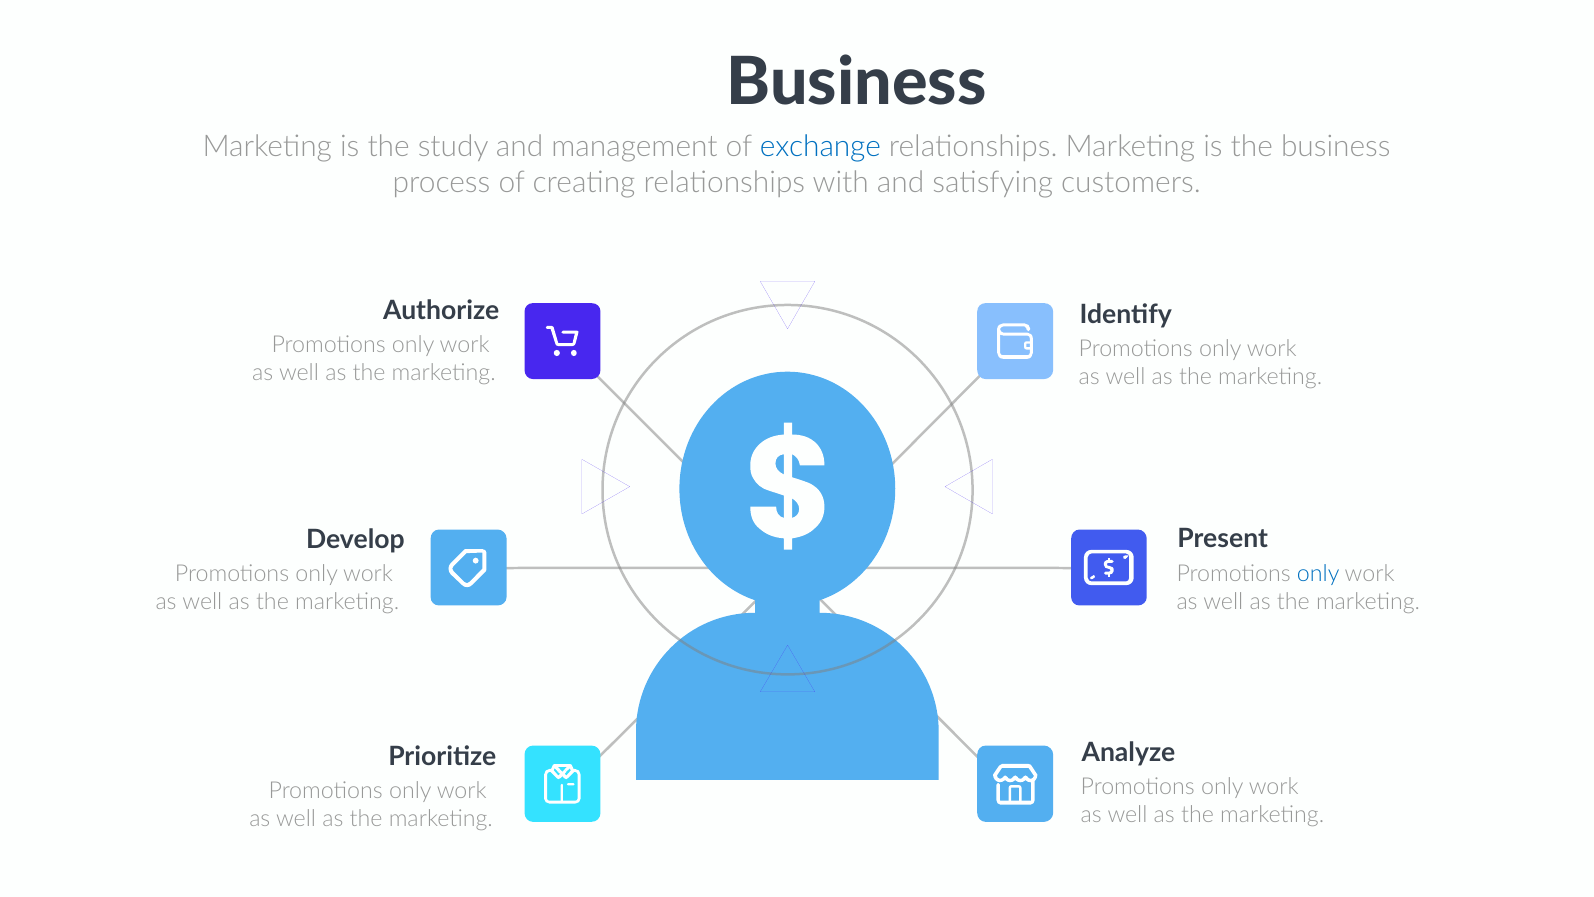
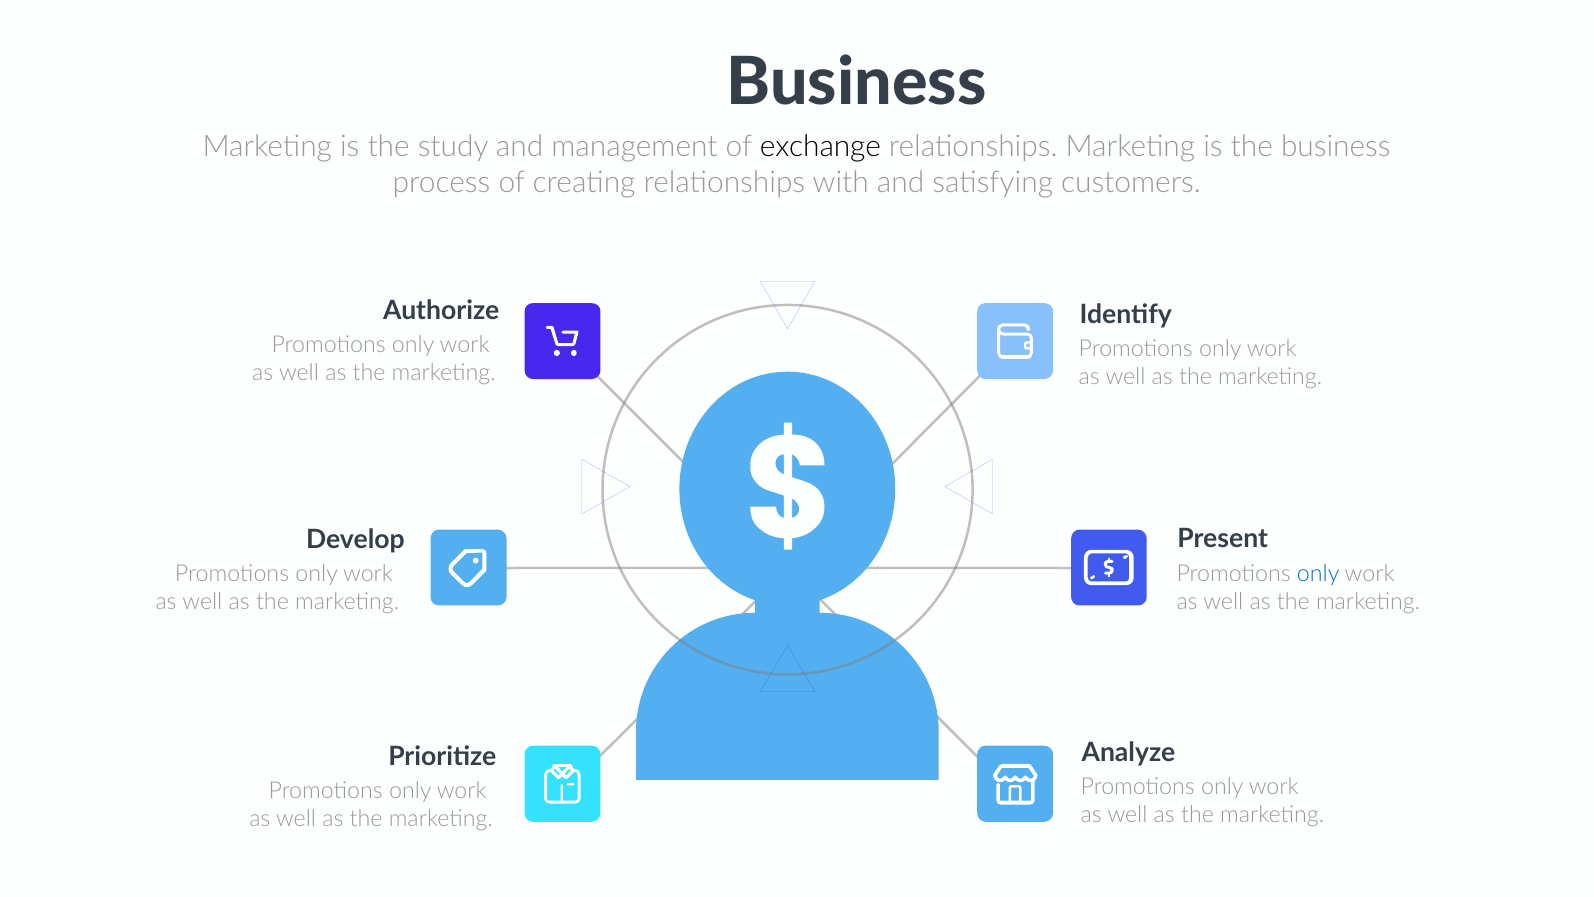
exchange colour: blue -> black (820, 147)
